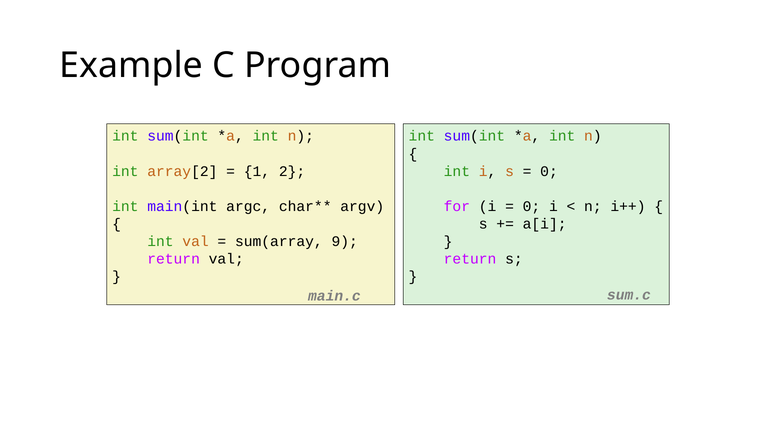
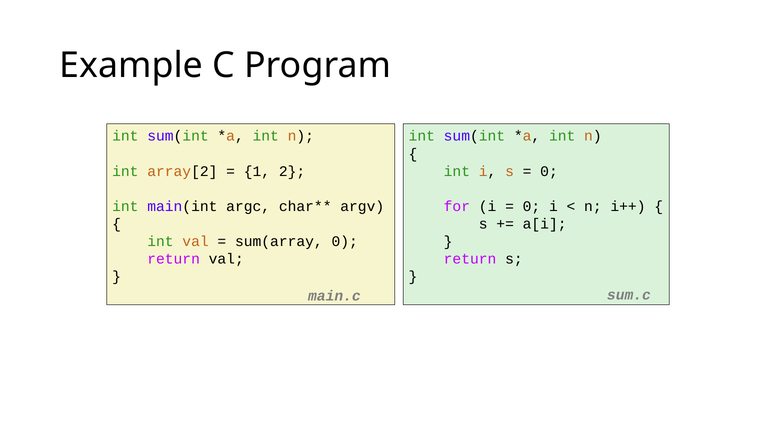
sum(array 9: 9 -> 0 (345, 241)
